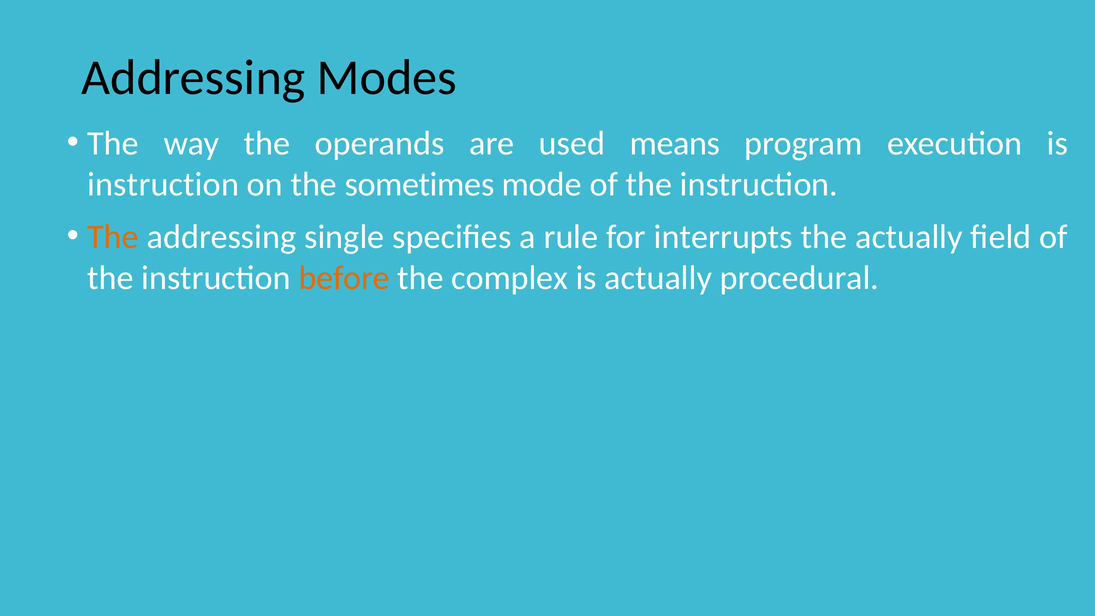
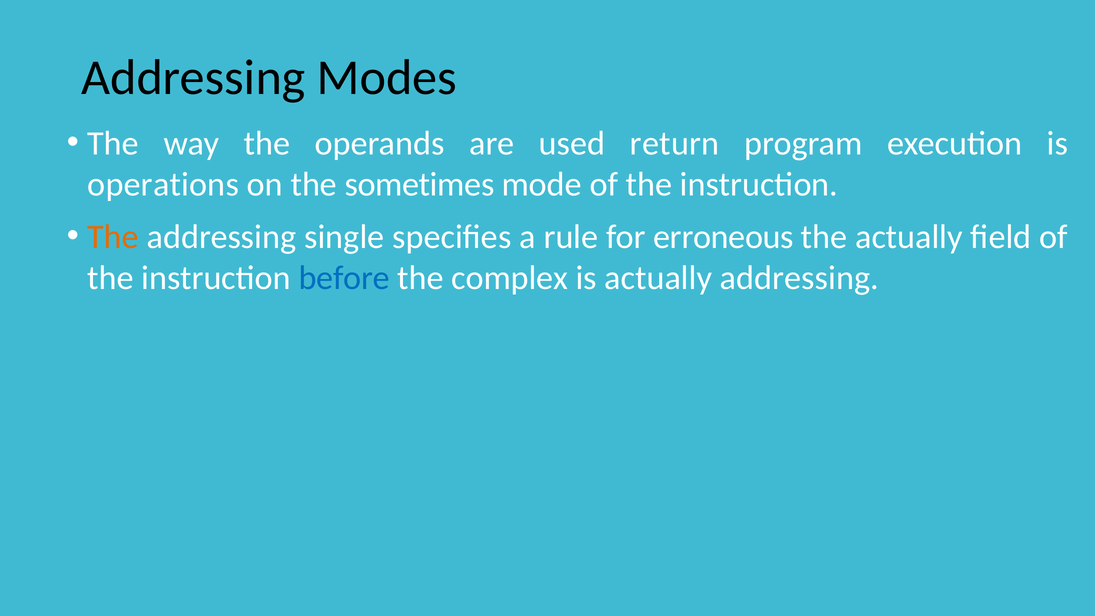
means: means -> return (675, 143)
instruction: instruction -> operations (163, 184)
interrupts: interrupts -> erroneous (723, 237)
before colour: orange -> blue (344, 278)
actually procedural: procedural -> addressing (799, 278)
